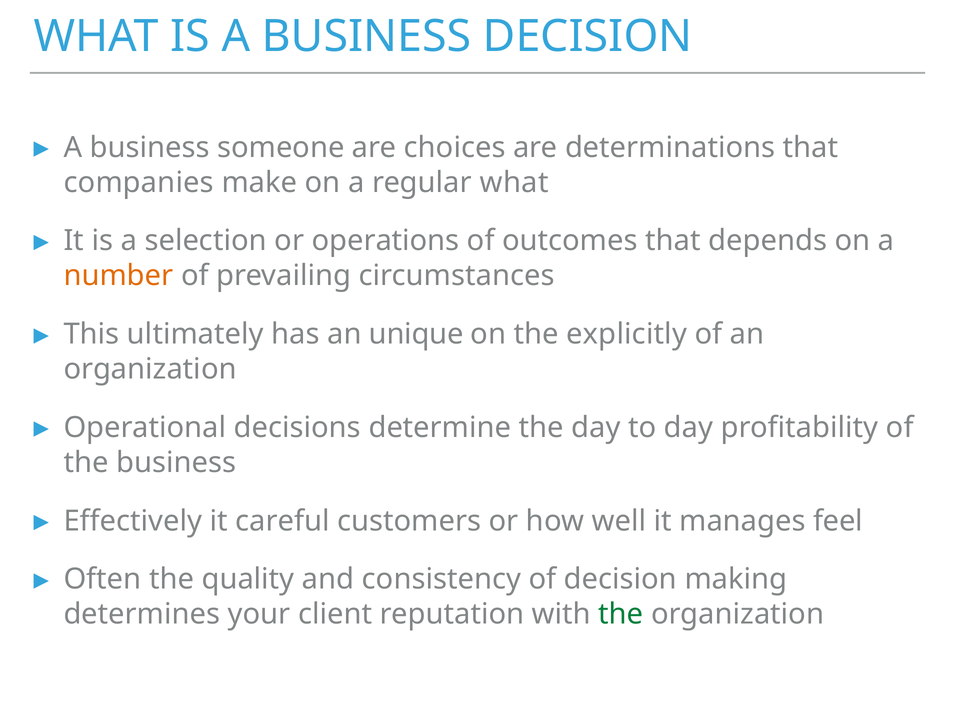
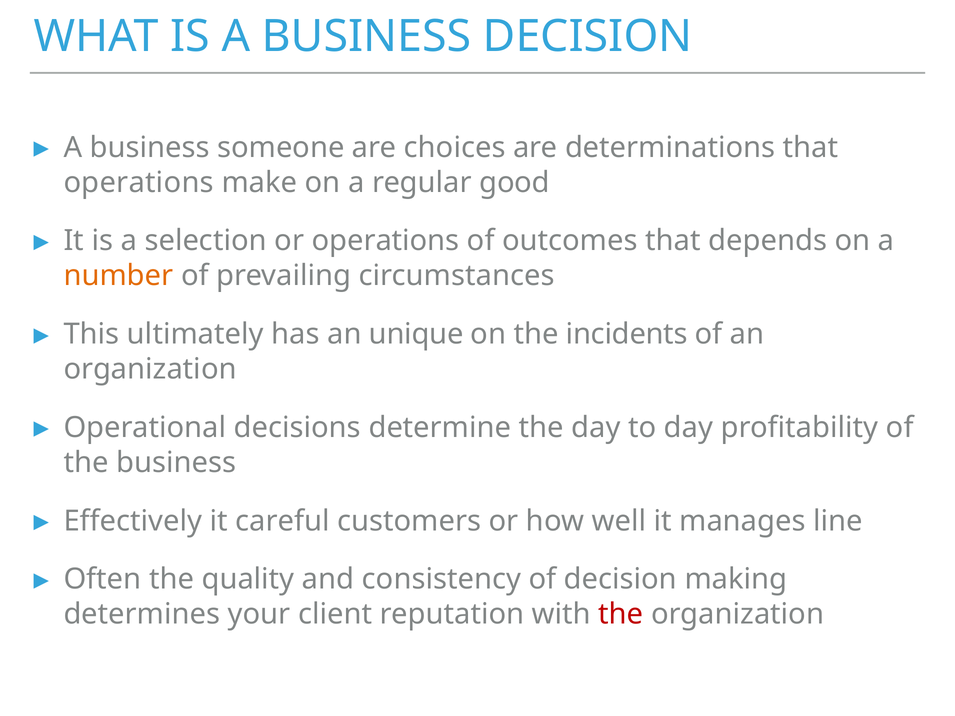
companies: companies -> operations (139, 183)
regular what: what -> good (515, 183)
explicitly: explicitly -> incidents (627, 334)
feel: feel -> line (838, 521)
the colour: green -> red (621, 614)
